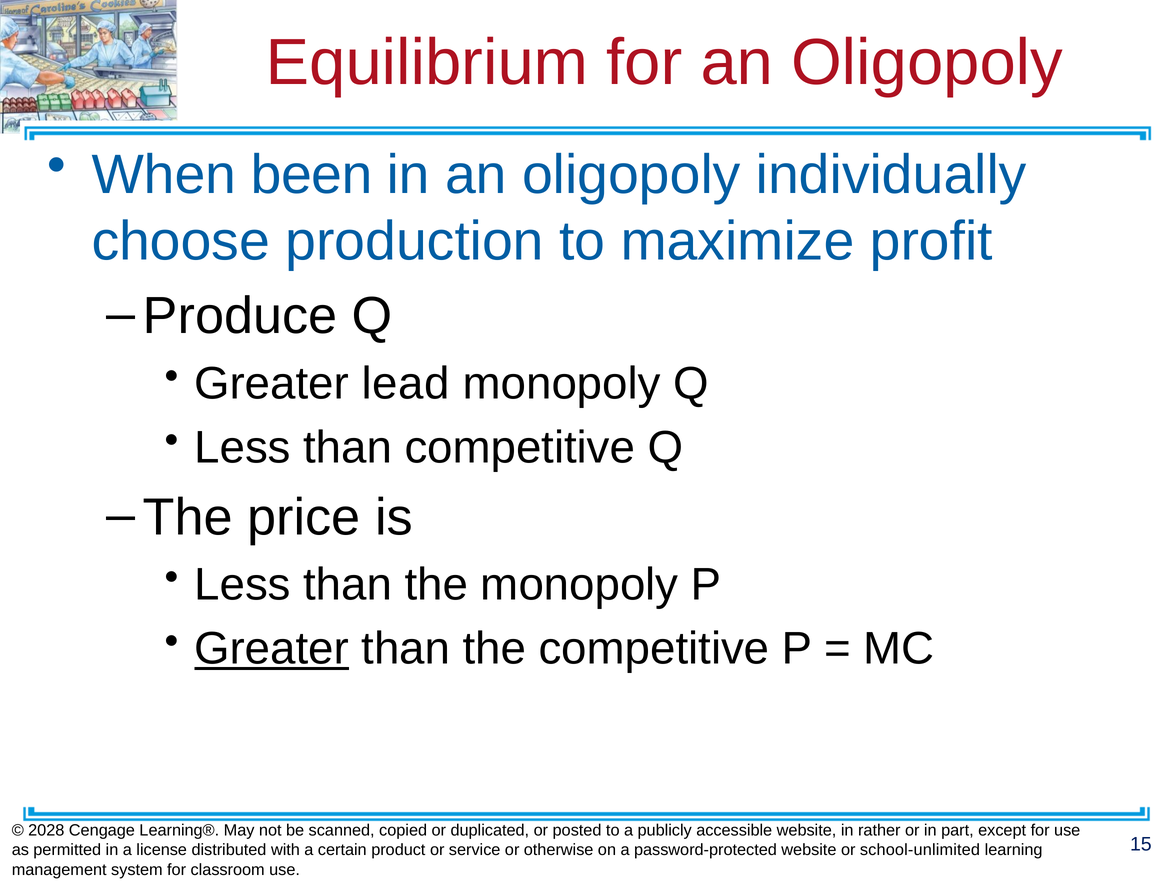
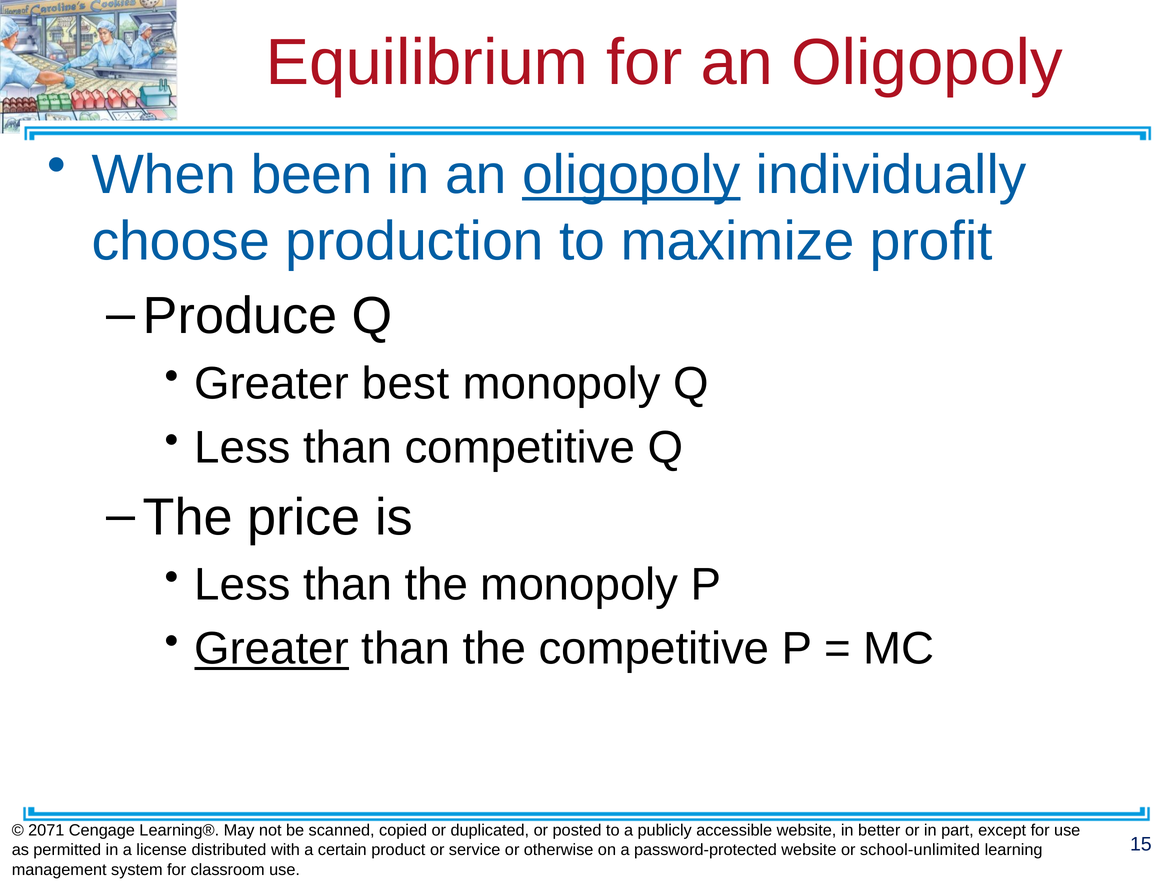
oligopoly underline: none -> present (631, 175)
lead: lead -> best (406, 384)
2028: 2028 -> 2071 (46, 831)
rather: rather -> better (879, 831)
